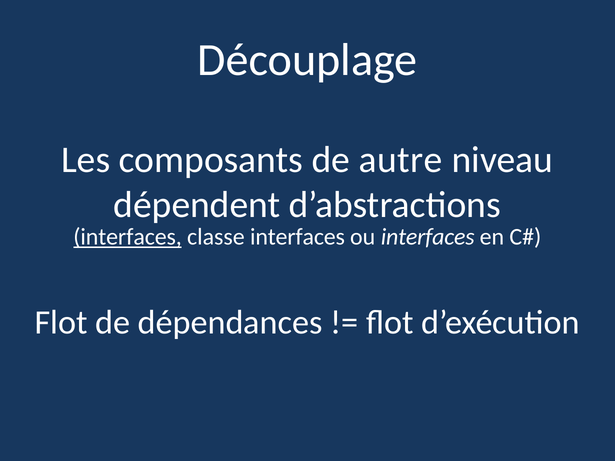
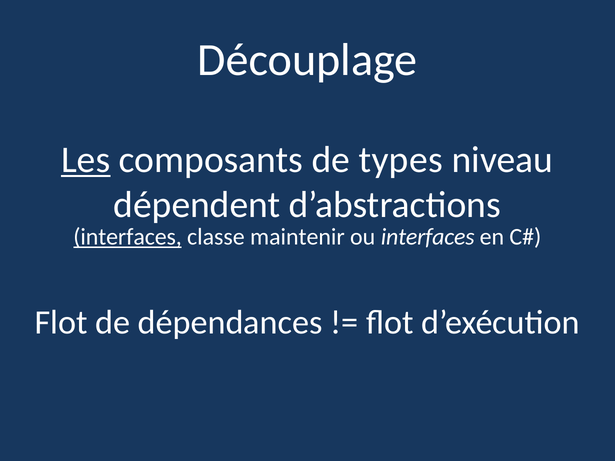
Les underline: none -> present (86, 160)
autre: autre -> types (401, 160)
classe interfaces: interfaces -> maintenir (297, 237)
